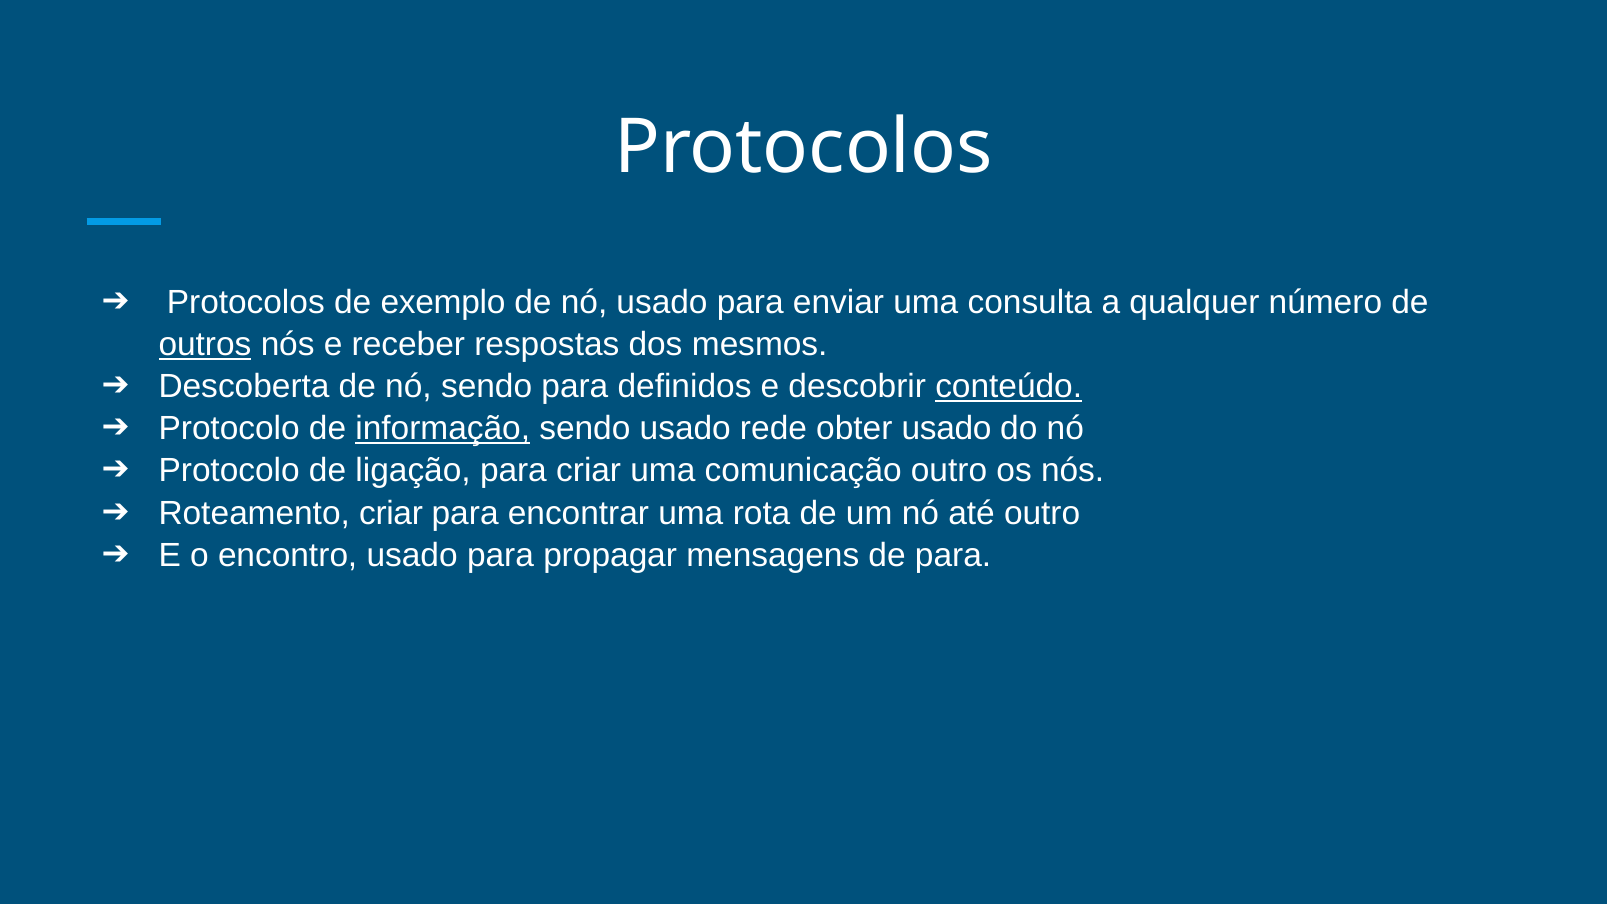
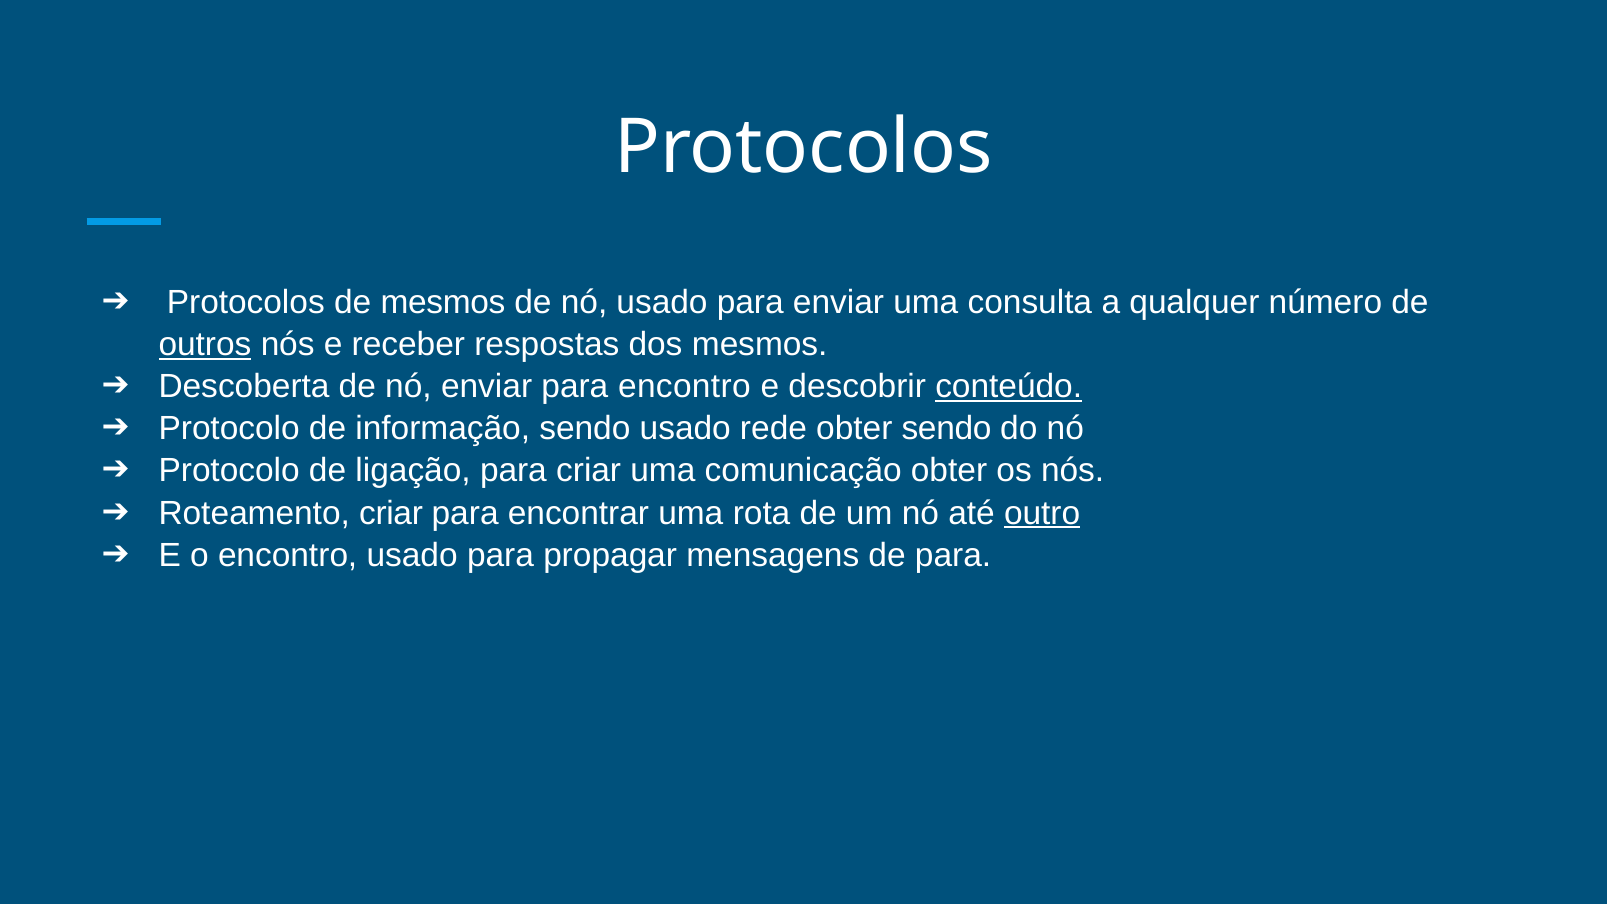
de exemplo: exemplo -> mesmos (443, 302)
nó sendo: sendo -> enviar (487, 387)
para definidos: definidos -> encontro (684, 387)
informação underline: present -> none (443, 429)
obter usado: usado -> sendo (947, 429)
comunicação outro: outro -> obter (949, 471)
outro underline: none -> present (1042, 513)
